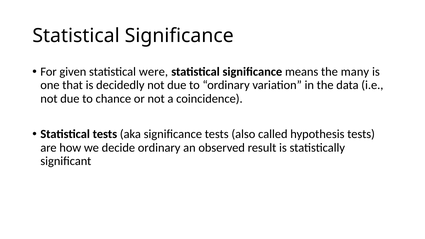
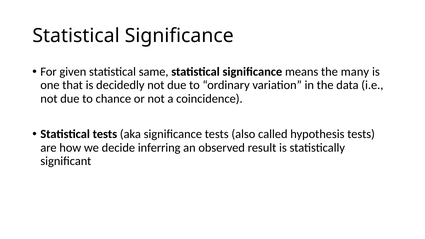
were: were -> same (154, 72)
decide ordinary: ordinary -> inferring (159, 148)
